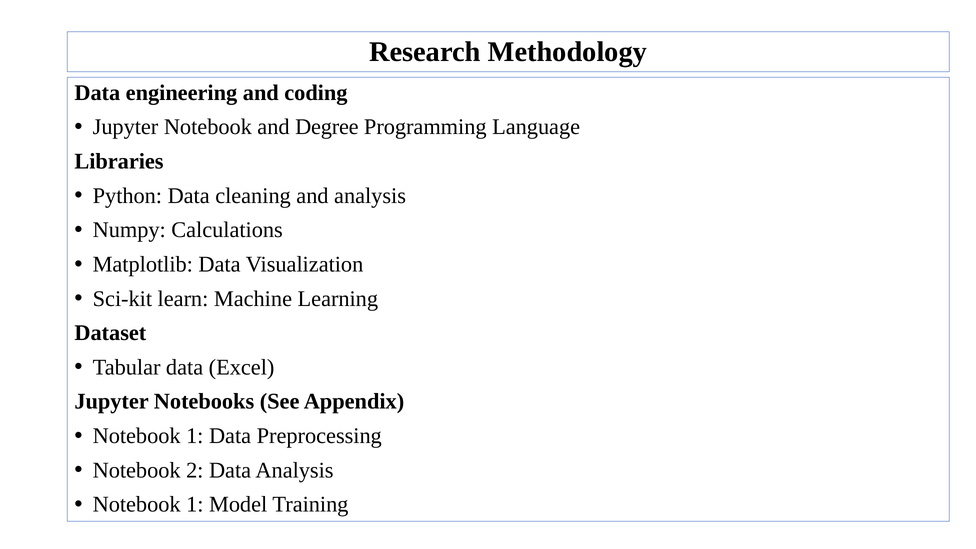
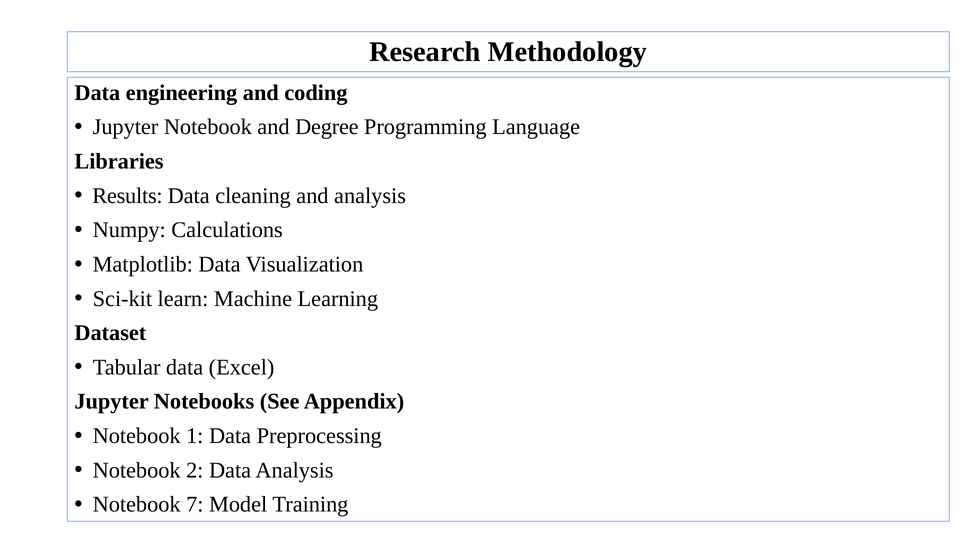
Python: Python -> Results (127, 196)
1: 1 -> 7 (195, 505)
